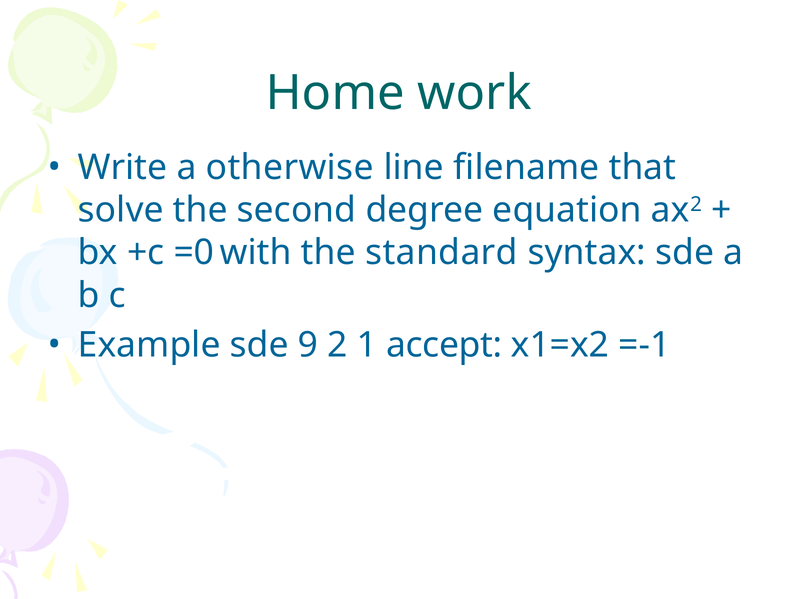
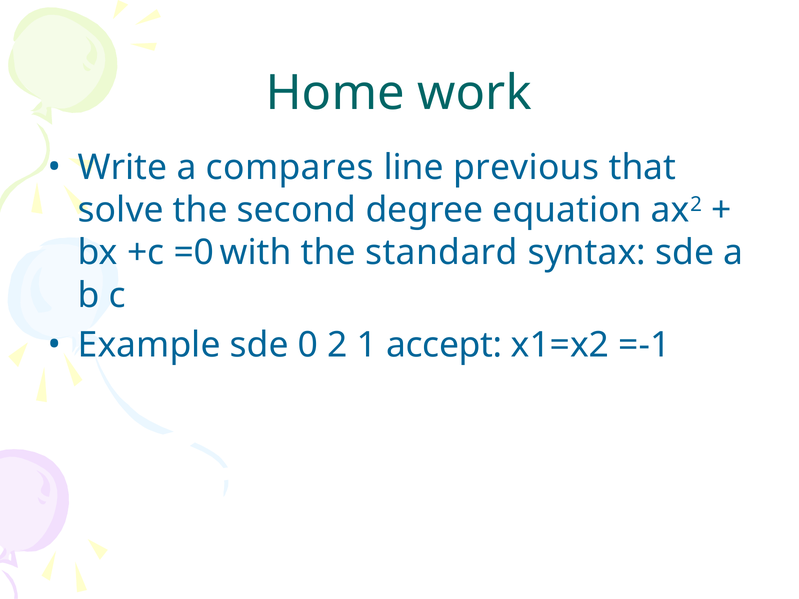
otherwise: otherwise -> compares (290, 168)
filename: filename -> previous (526, 168)
9: 9 -> 0 (308, 345)
